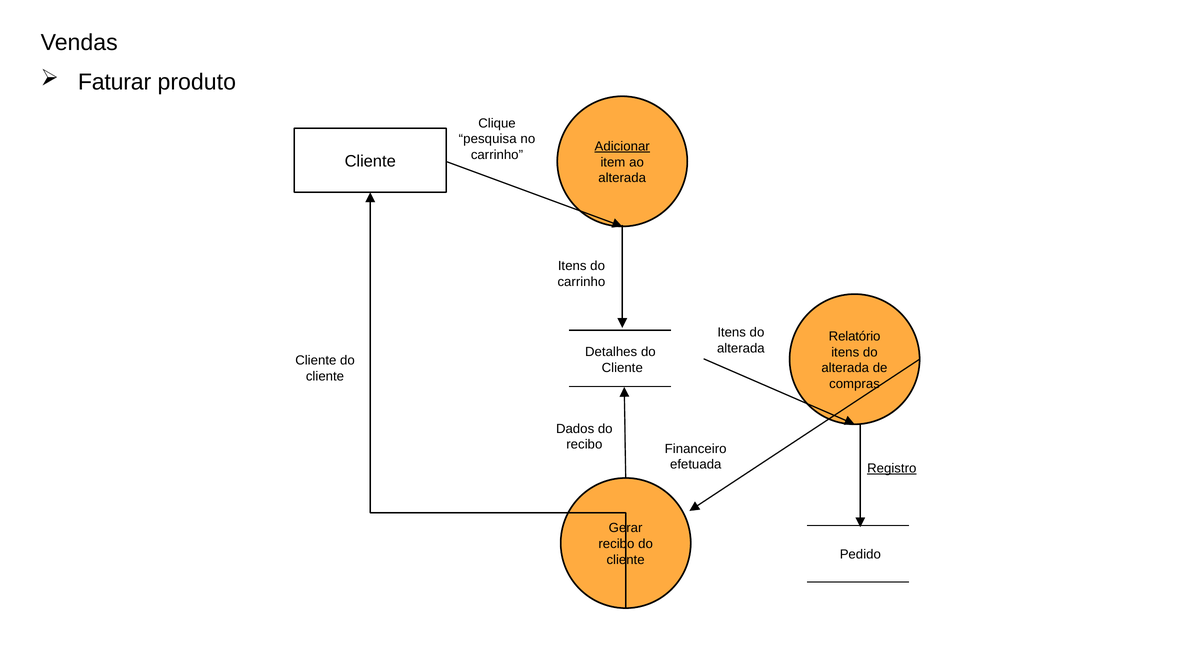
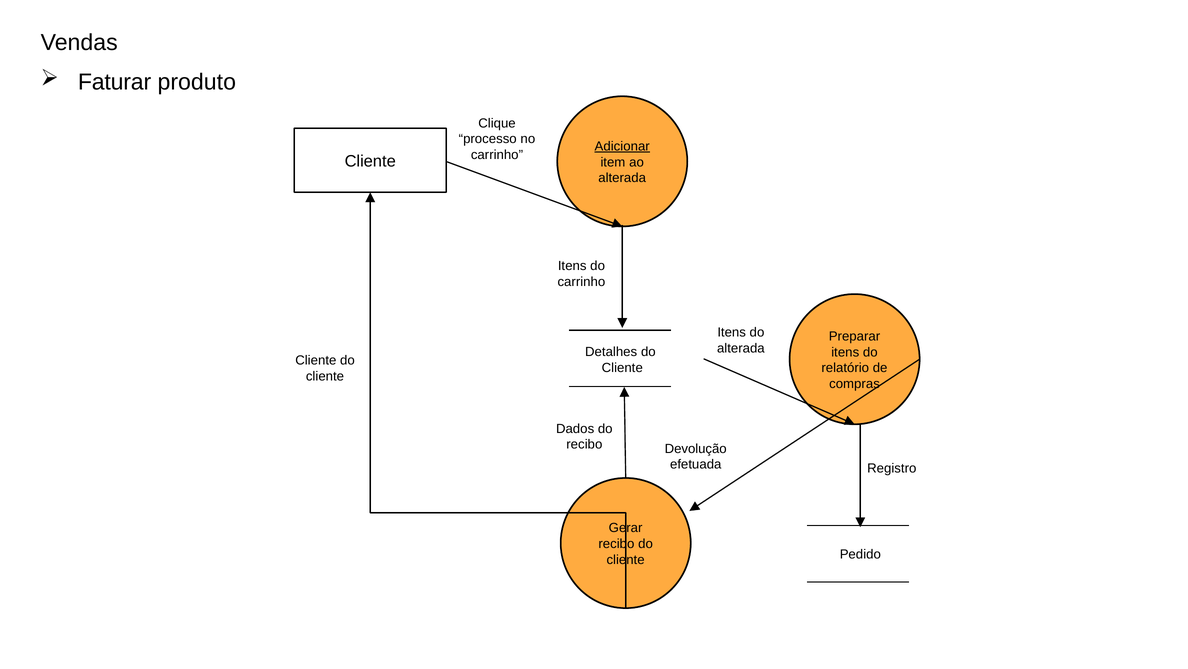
pesquisa: pesquisa -> processo (488, 139)
Relatório: Relatório -> Preparar (855, 336)
alterada: alterada -> relatório (845, 368)
Financeiro: Financeiro -> Devolução (696, 448)
Registro underline: present -> none (892, 468)
